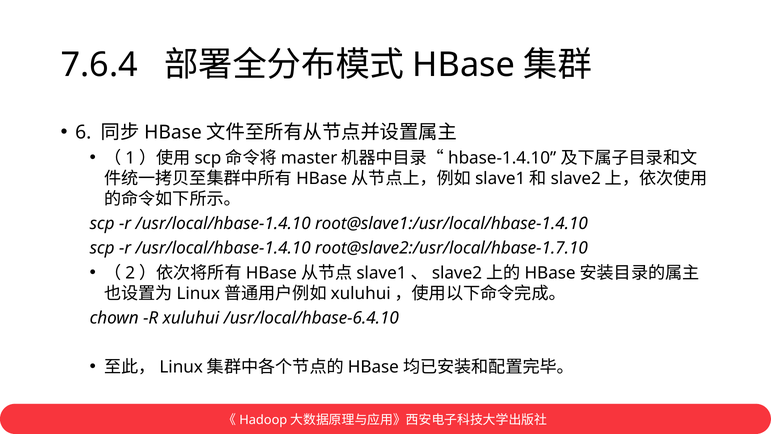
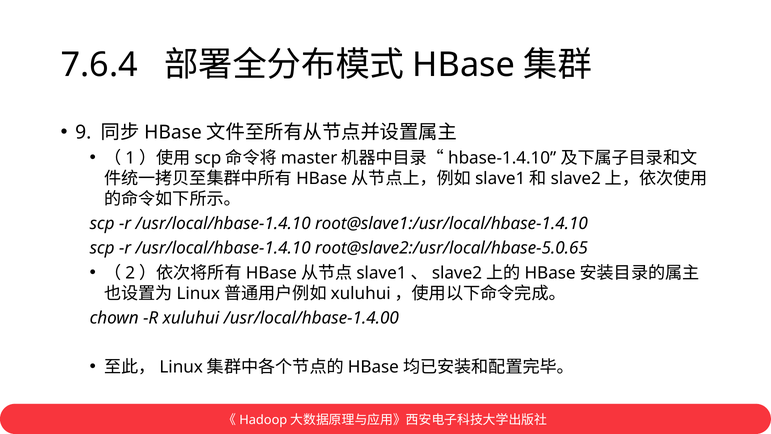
6: 6 -> 9 (83, 132)
root@slave2:/usr/local/hbase-1.7.10: root@slave2:/usr/local/hbase-1.7.10 -> root@slave2:/usr/local/hbase-5.0.65 (451, 248)
/usr/local/hbase-6.4.10: /usr/local/hbase-6.4.10 -> /usr/local/hbase-1.4.00 (311, 318)
